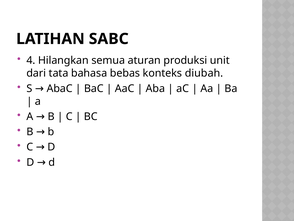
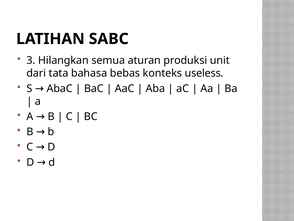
4: 4 -> 3 (31, 60)
diubah: diubah -> useless (204, 73)
